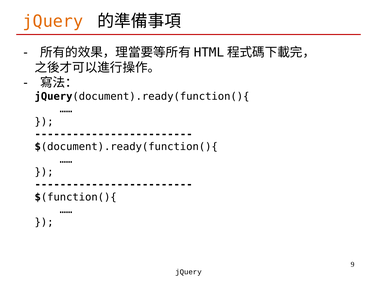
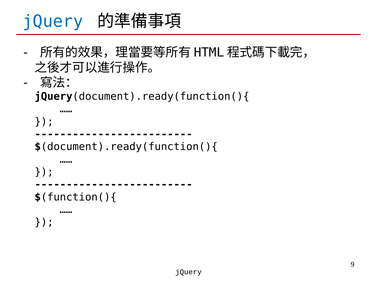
jQuery colour: orange -> blue (53, 21)
